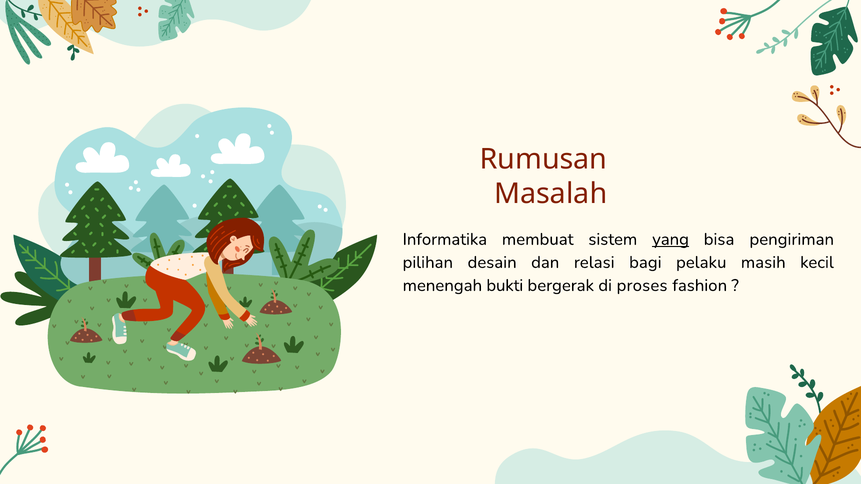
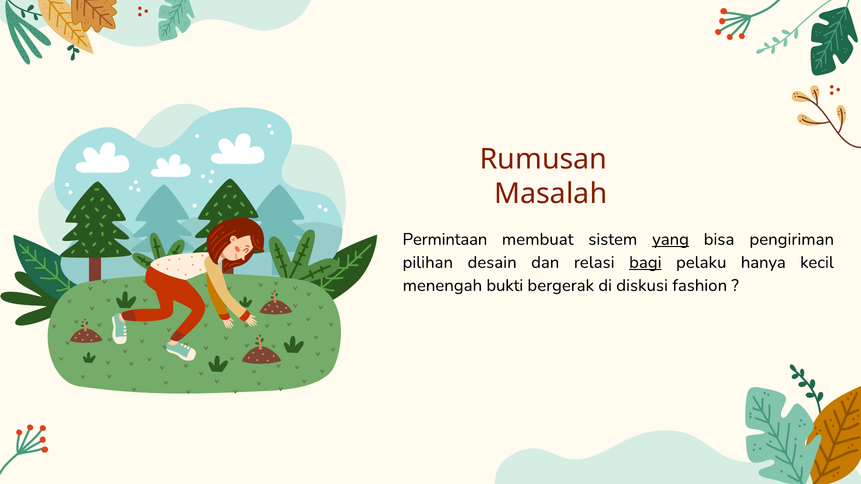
Informatika: Informatika -> Permintaan (445, 239)
bagi underline: none -> present (645, 263)
masih: masih -> hanya (763, 263)
proses: proses -> diskusi (642, 286)
